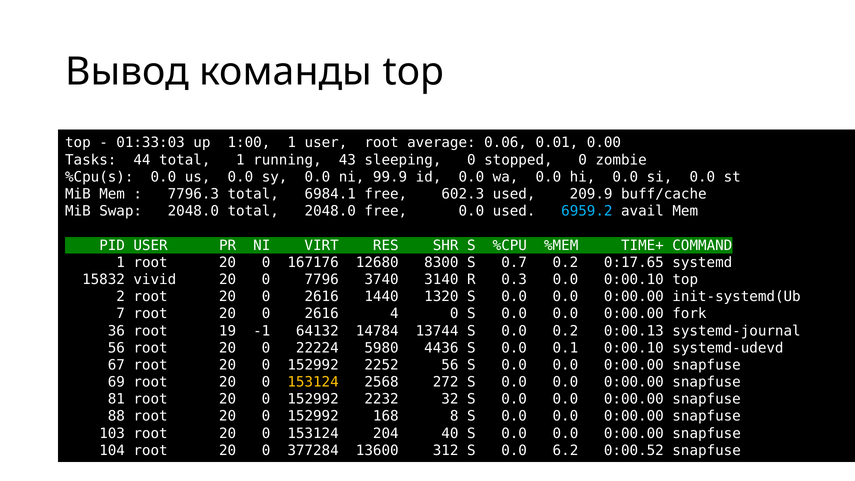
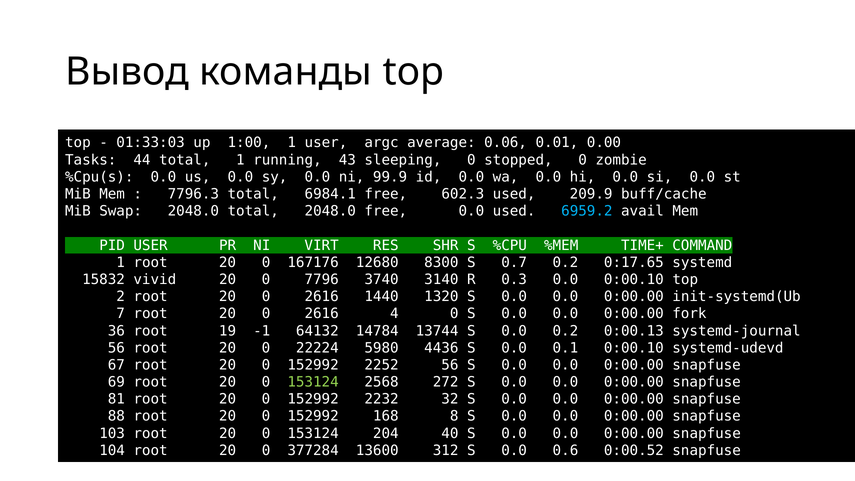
user root: root -> argc (382, 143)
153124 colour: yellow -> light green (313, 382)
6.2: 6.2 -> 0.6 (565, 450)
